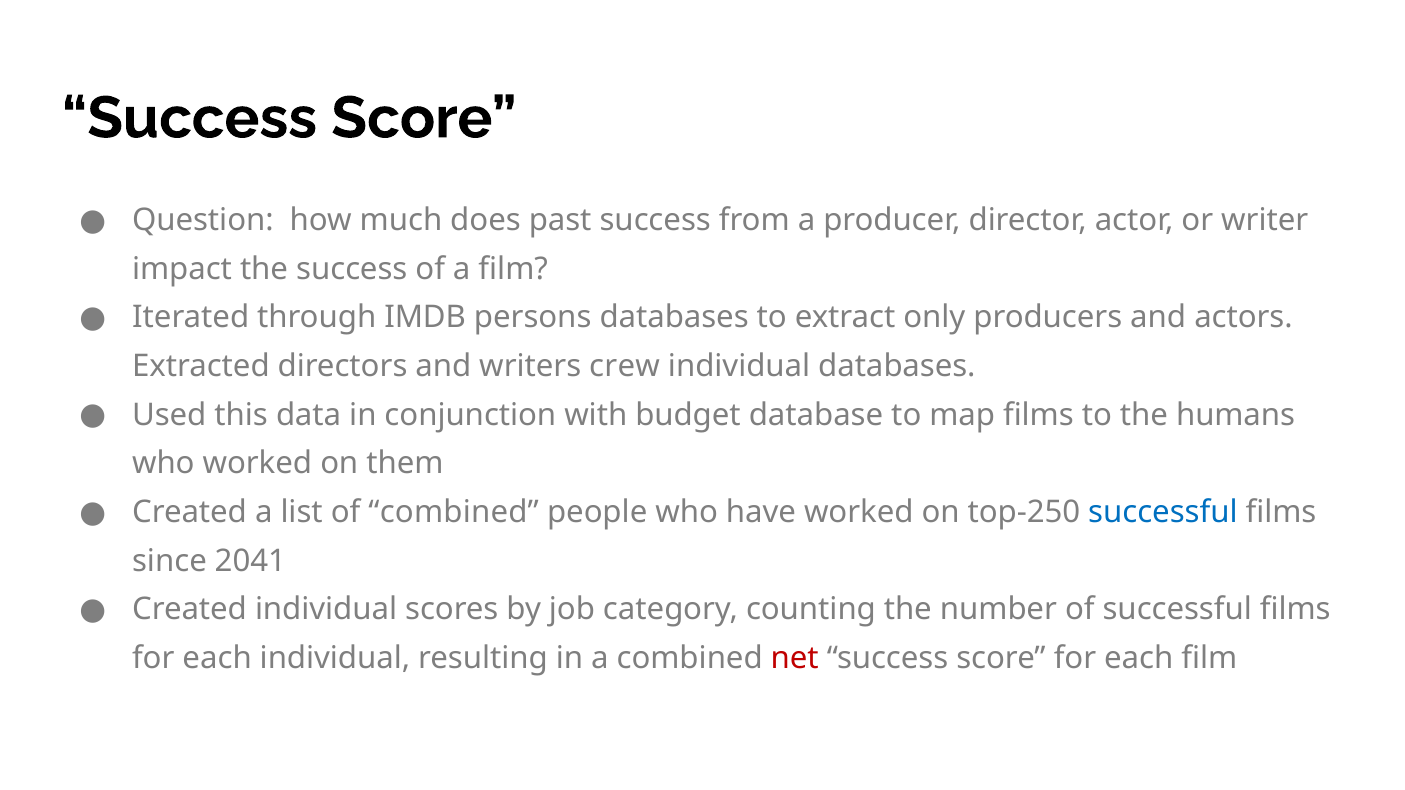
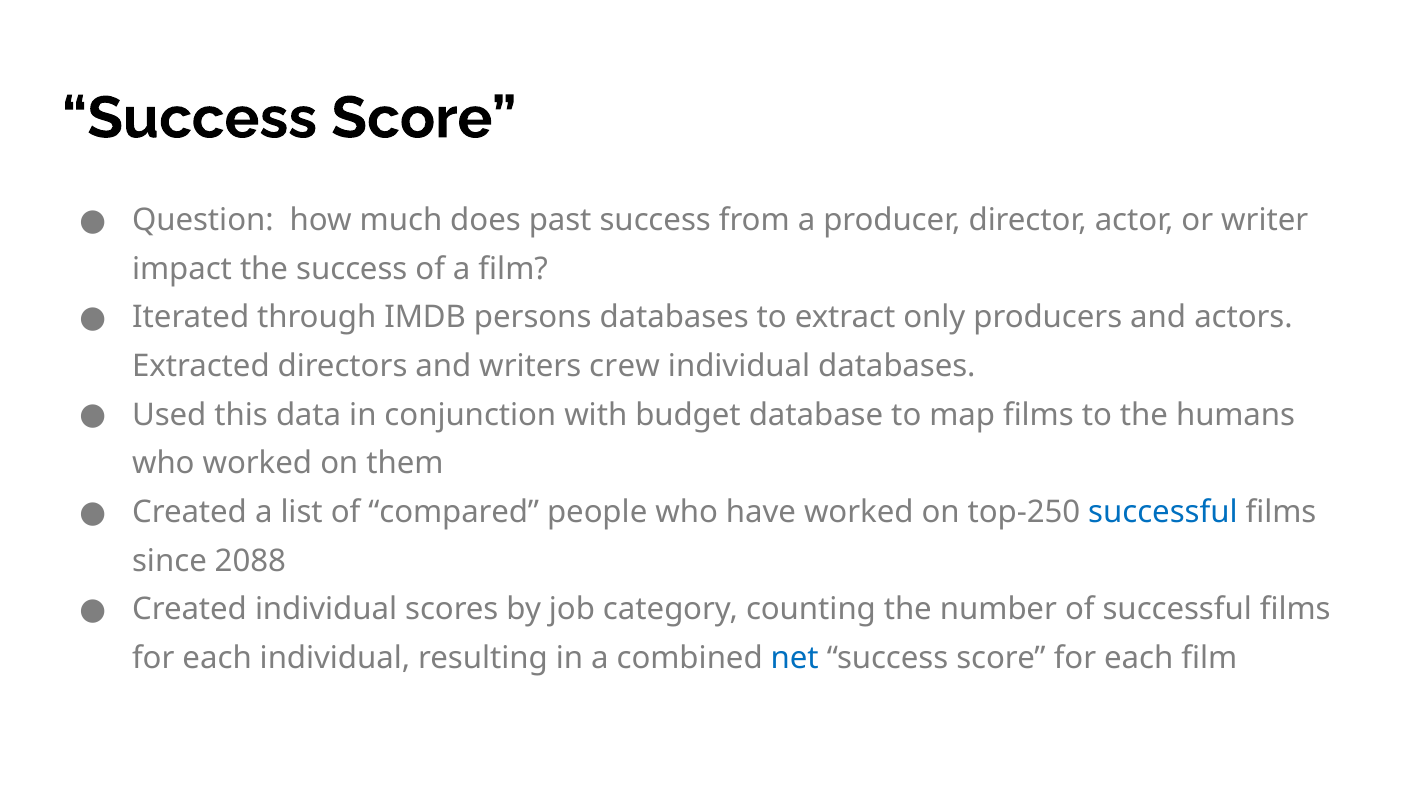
of combined: combined -> compared (454, 512)
2041: 2041 -> 2088 (250, 561)
net colour: red -> blue (795, 658)
